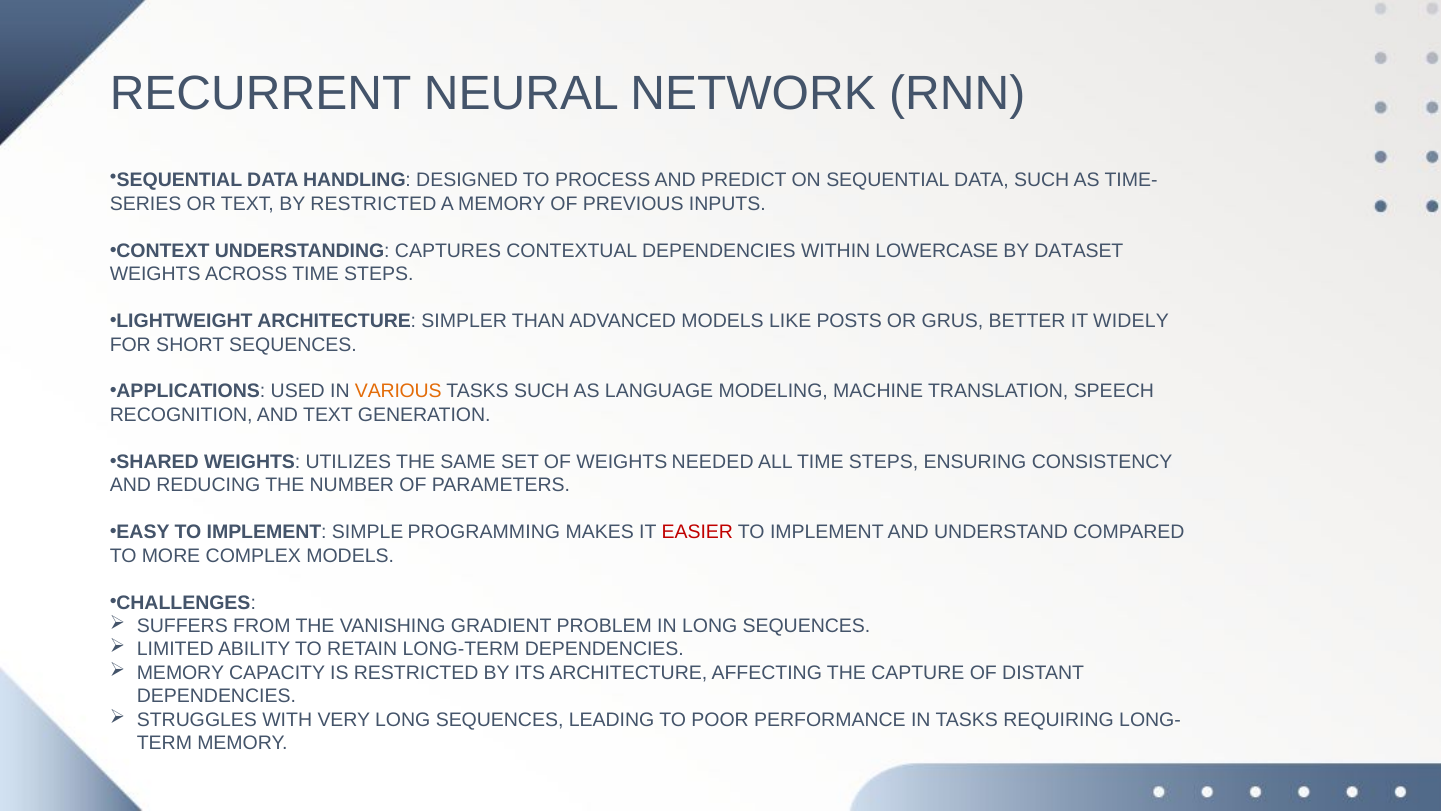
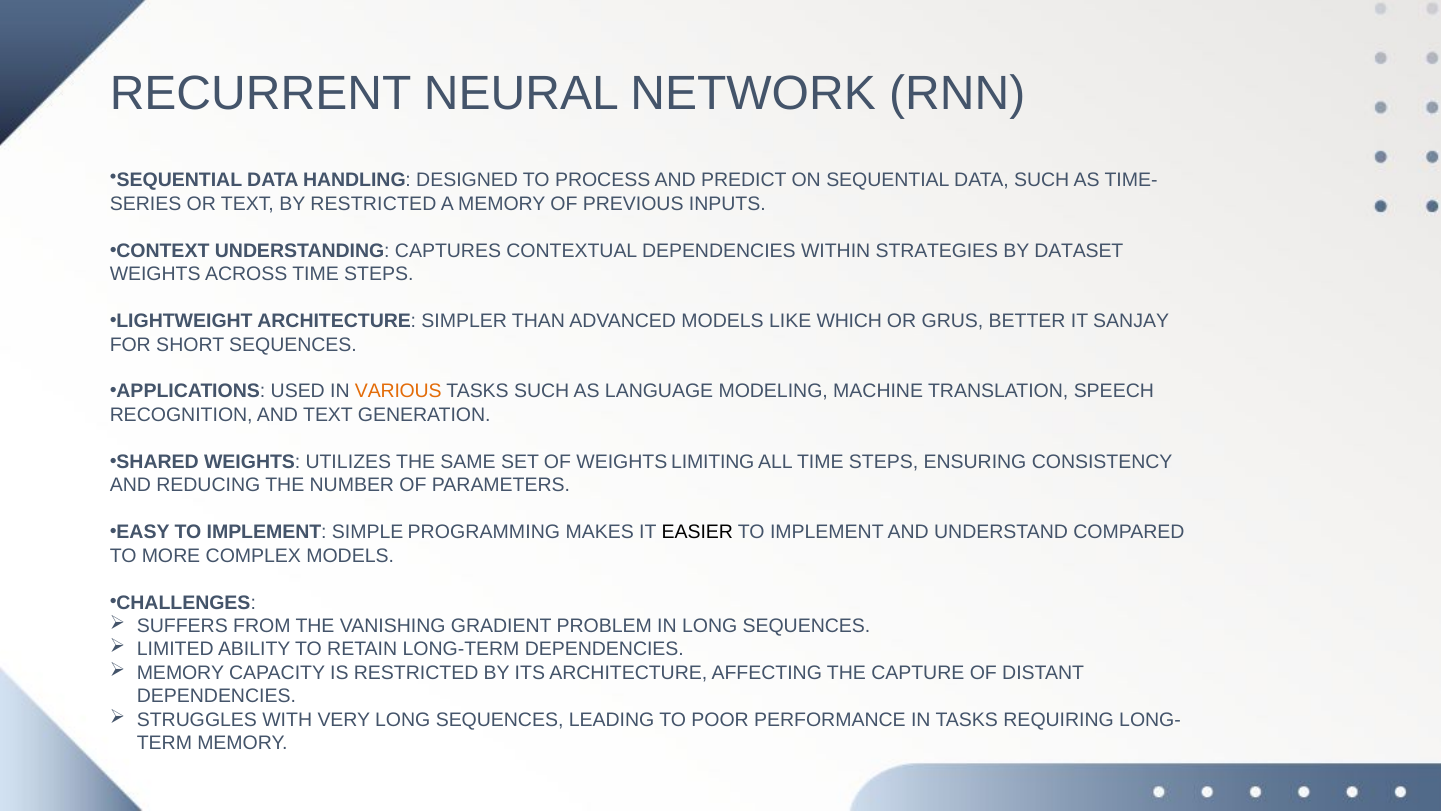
LOWERCASE: LOWERCASE -> STRATEGIES (937, 251)
POSTS: POSTS -> WHICH (849, 321)
WIDELY: WIDELY -> SANJAY (1131, 321)
NEEDED: NEEDED -> LIMITING (713, 462)
EASIER colour: red -> black (697, 532)
